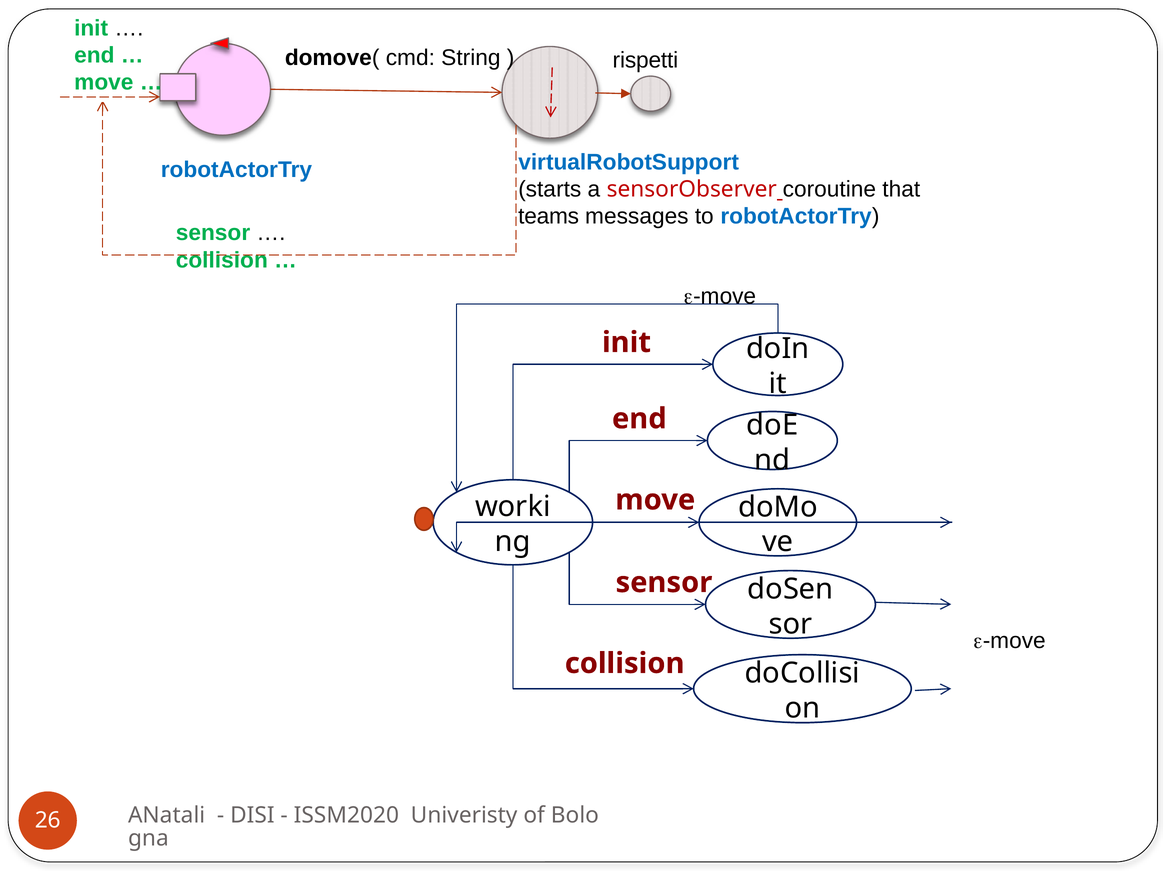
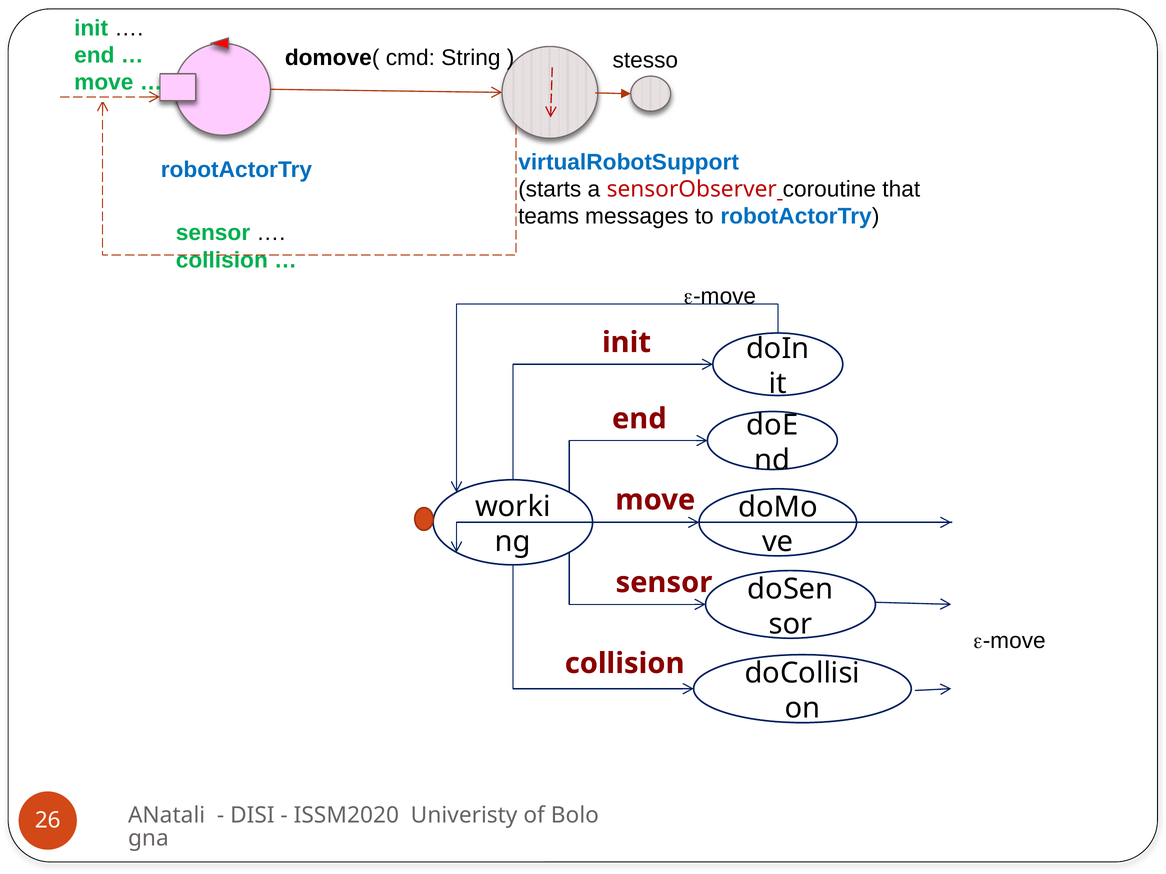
rispetti: rispetti -> stesso (645, 61)
